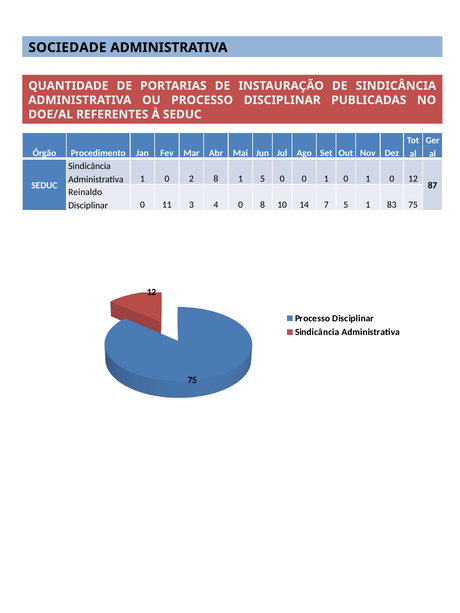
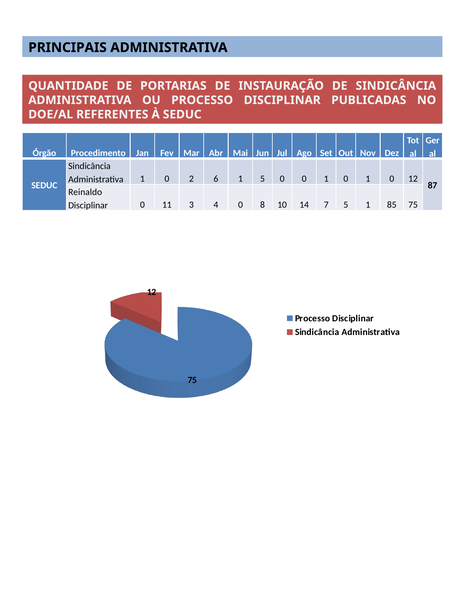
SOCIEDADE: SOCIEDADE -> PRINCIPAIS (68, 48)
2 8: 8 -> 6 (216, 179)
83: 83 -> 85 (392, 205)
